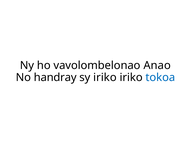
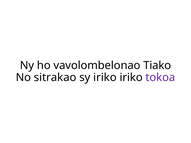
Anao: Anao -> Tiako (157, 66)
handray: handray -> sitrakao (55, 78)
tokoa colour: blue -> purple (160, 78)
